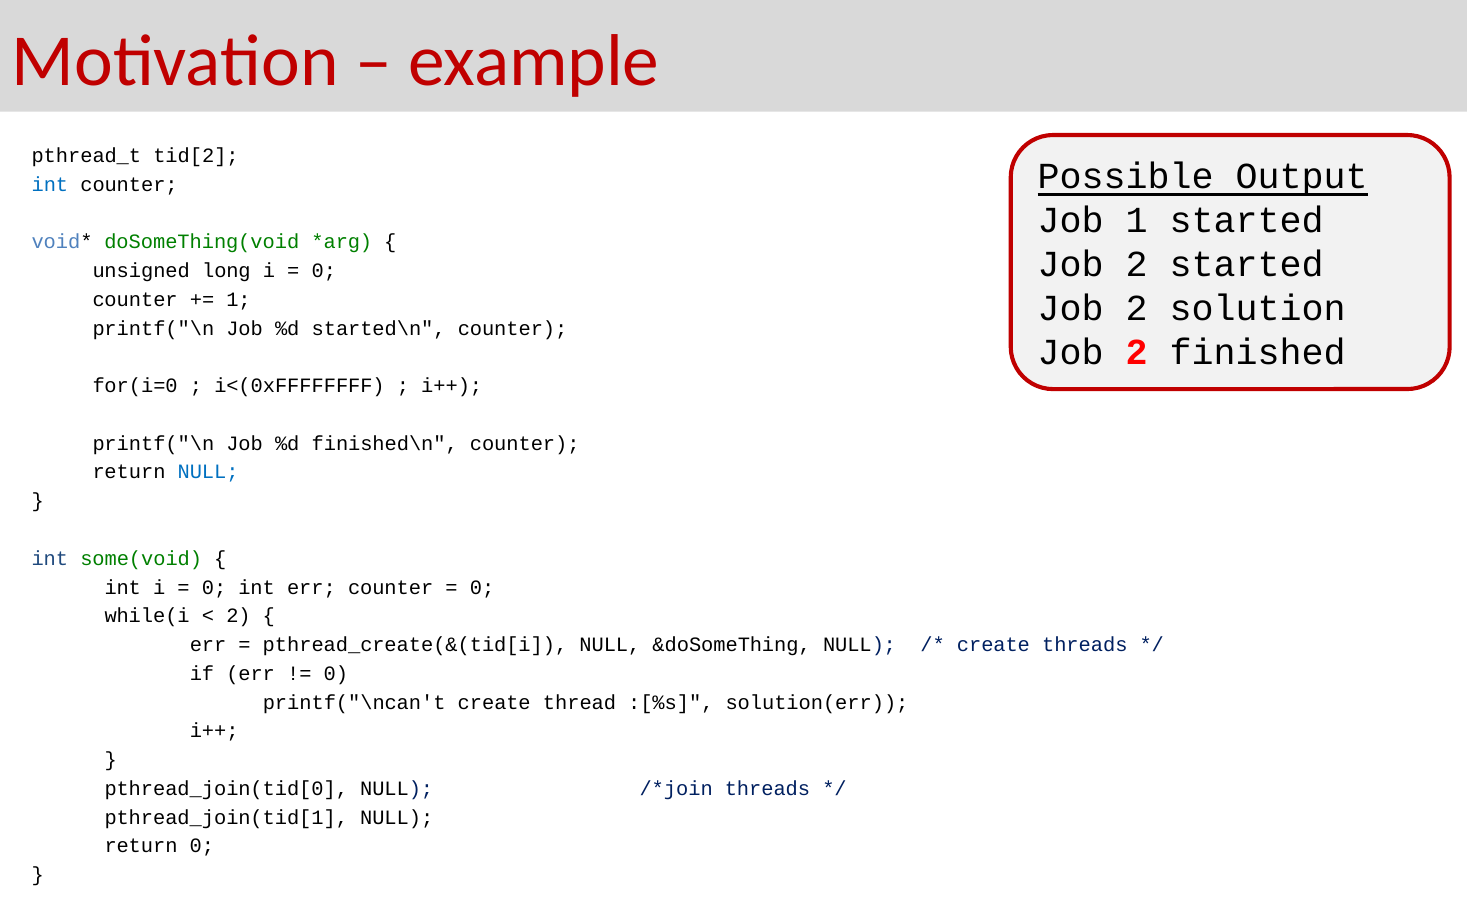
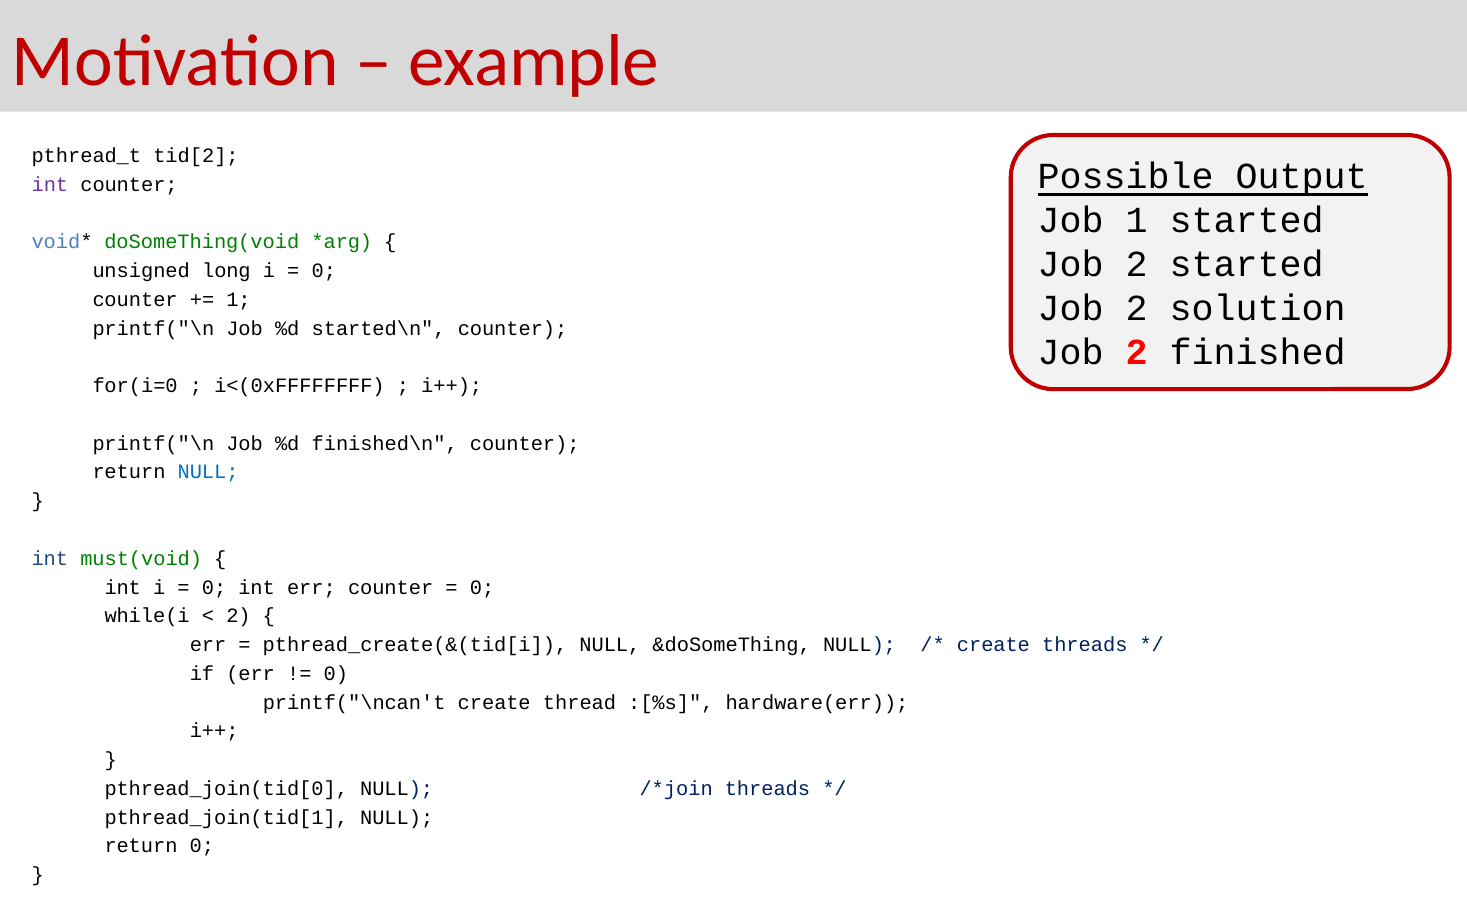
int colour: blue -> purple (50, 185)
some(void: some(void -> must(void (141, 558)
solution(err: solution(err -> hardware(err (817, 702)
